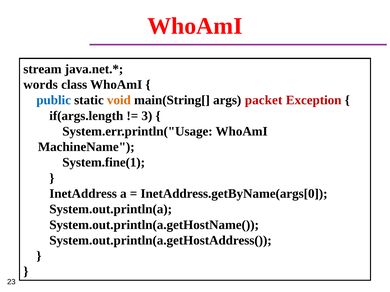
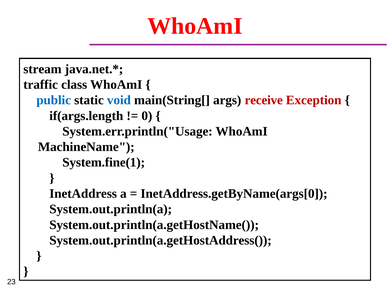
words: words -> traffic (41, 85)
void colour: orange -> blue (119, 100)
packet: packet -> receive (264, 100)
3: 3 -> 0 (147, 116)
